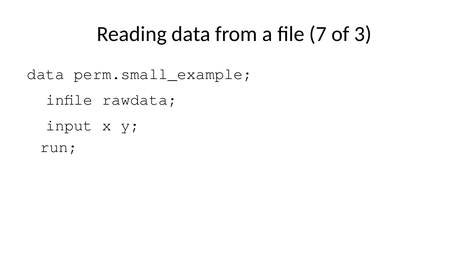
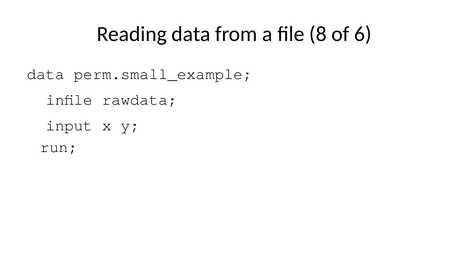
7: 7 -> 8 (318, 34)
3: 3 -> 6 (363, 34)
